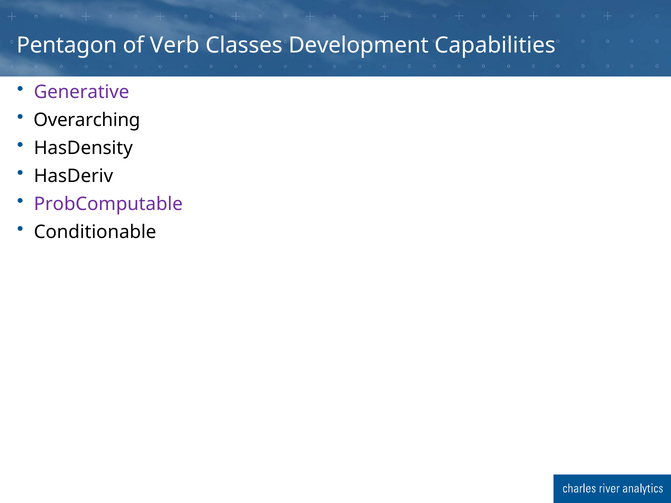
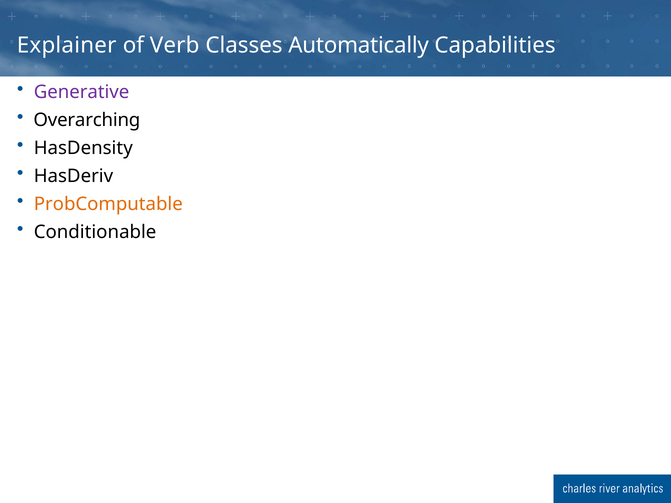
Pentagon: Pentagon -> Explainer (67, 46)
Development: Development -> Automatically (359, 46)
ProbComputable colour: purple -> orange (108, 204)
